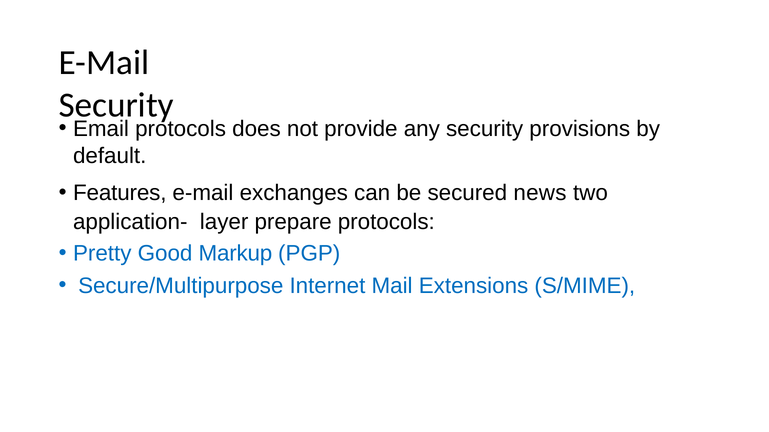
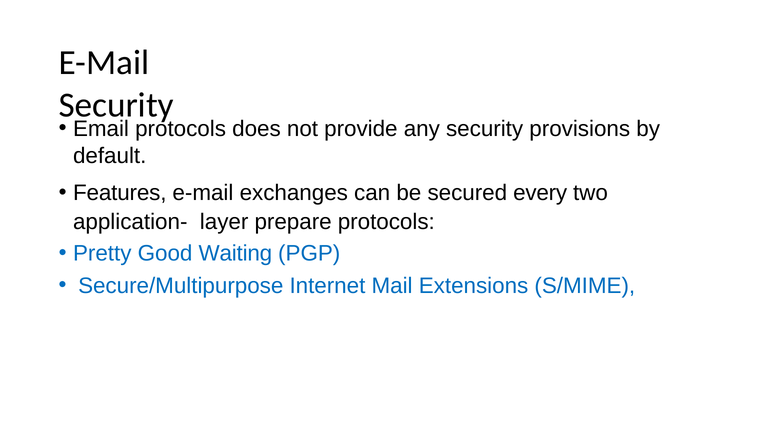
news: news -> every (540, 193)
Markup: Markup -> Waiting (235, 254)
